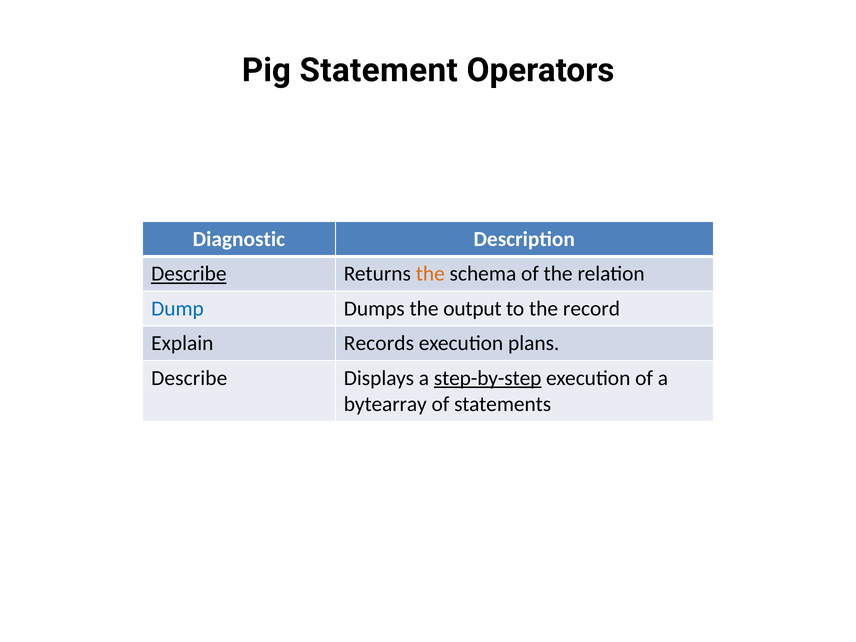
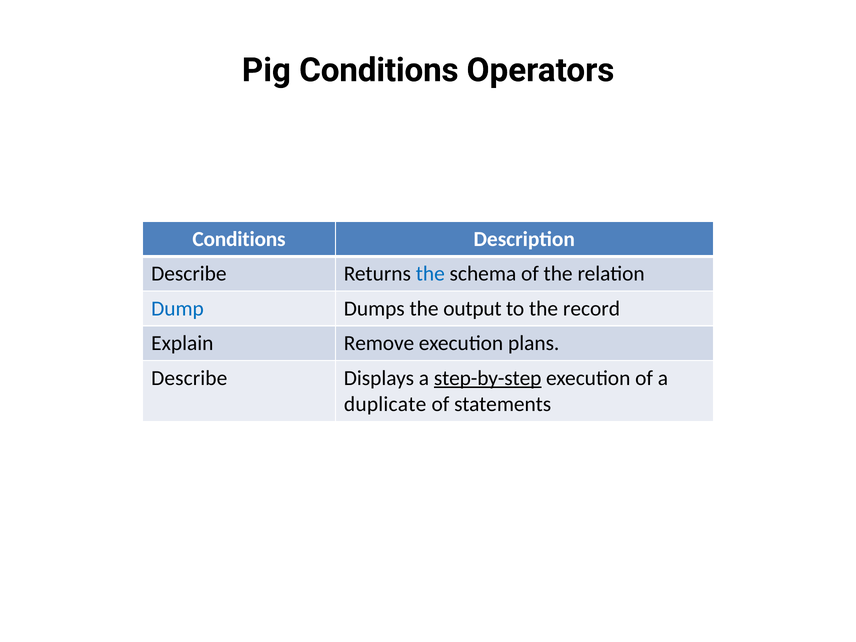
Pig Statement: Statement -> Conditions (379, 70)
Diagnostic: Diagnostic -> Conditions (239, 239)
Describe underline: present -> none (189, 274)
the colour: orange -> blue (430, 274)
Records: Records -> Remove (379, 343)
bytearray: bytearray -> duplicate (385, 404)
